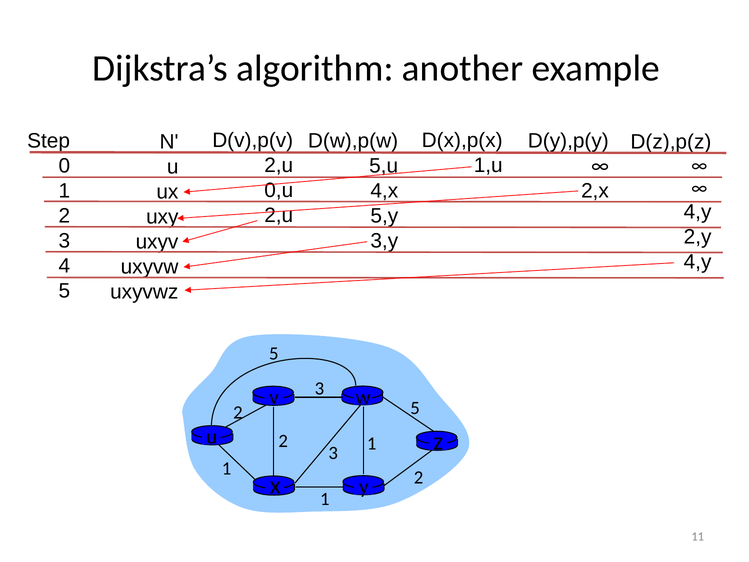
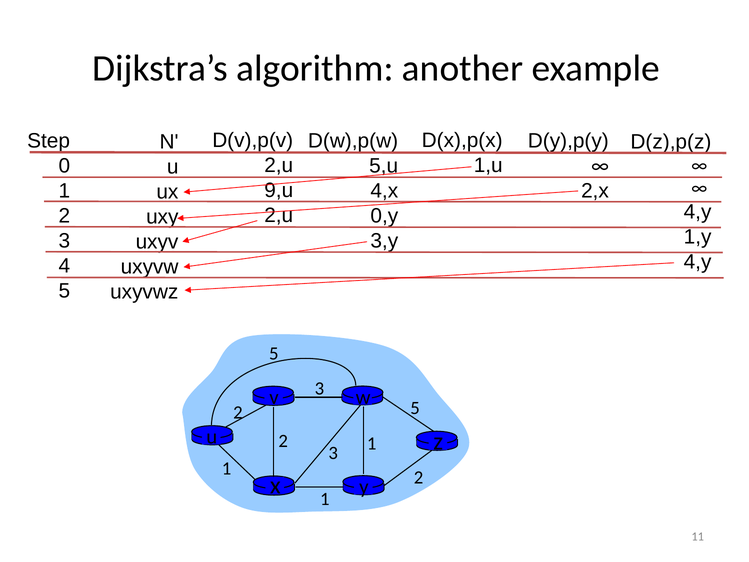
0,u: 0,u -> 9,u (279, 190)
5,y: 5,y -> 0,y (384, 216)
2,y: 2,y -> 1,y (698, 237)
